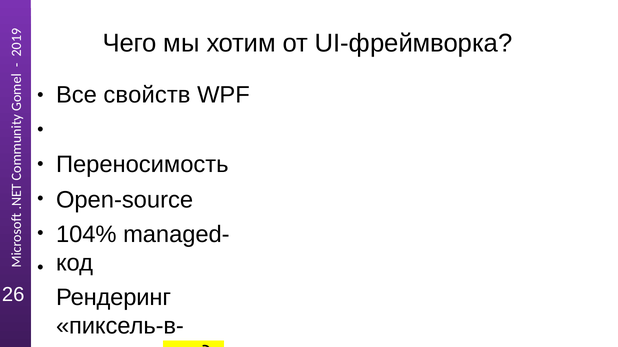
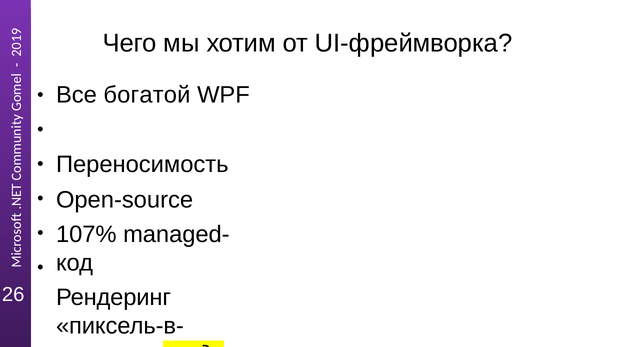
свойств: свойств -> богатой (147, 95)
104%: 104% -> 107% (86, 235)
